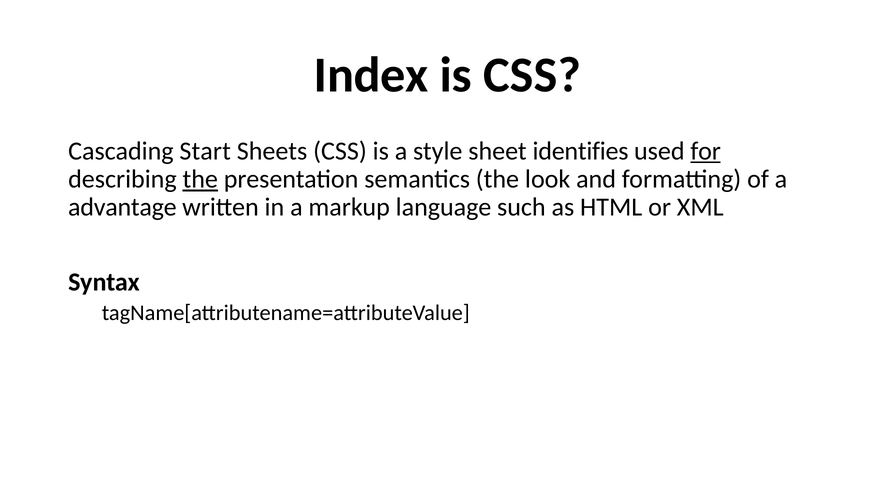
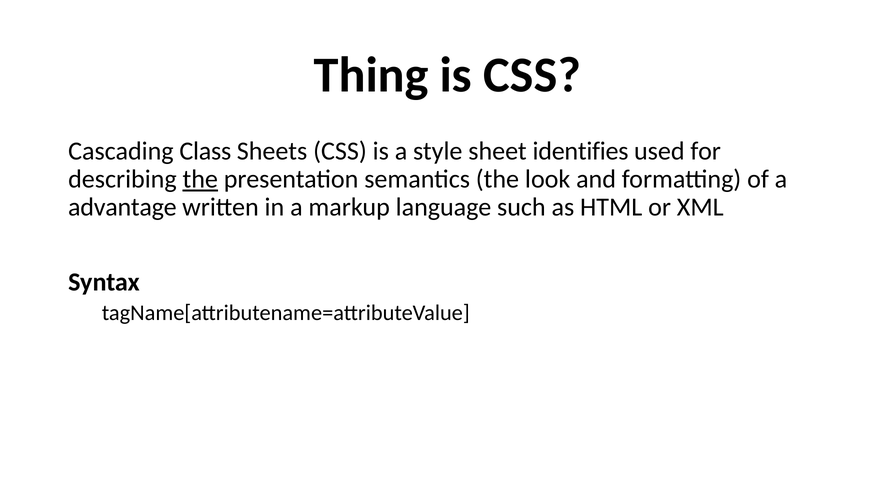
Index: Index -> Thing (371, 75)
Start: Start -> Class (205, 151)
for underline: present -> none (706, 151)
